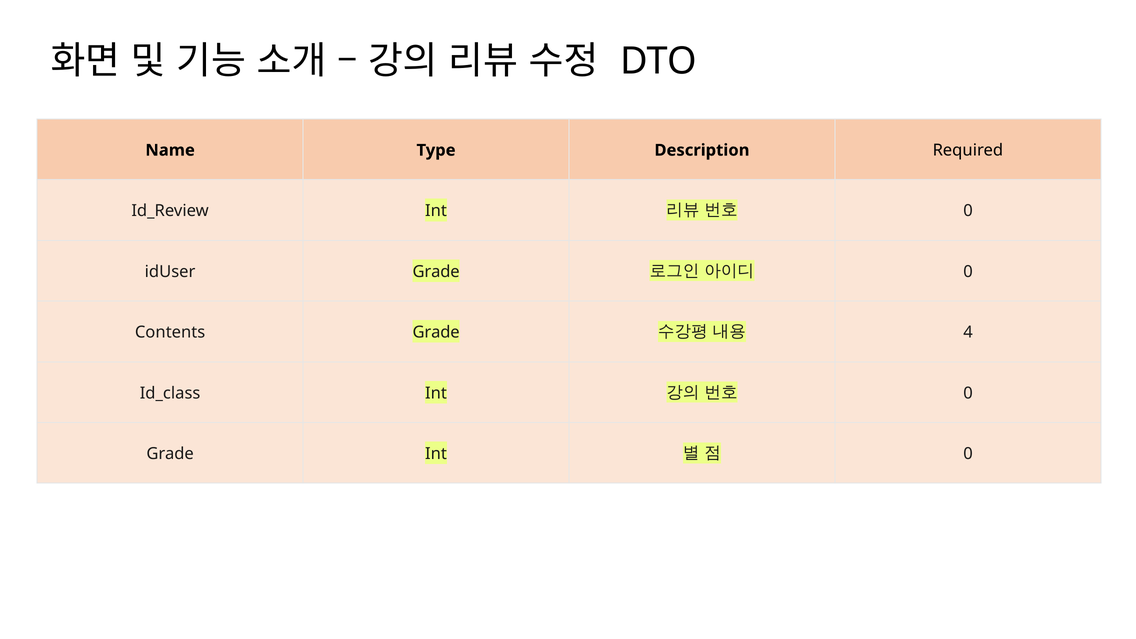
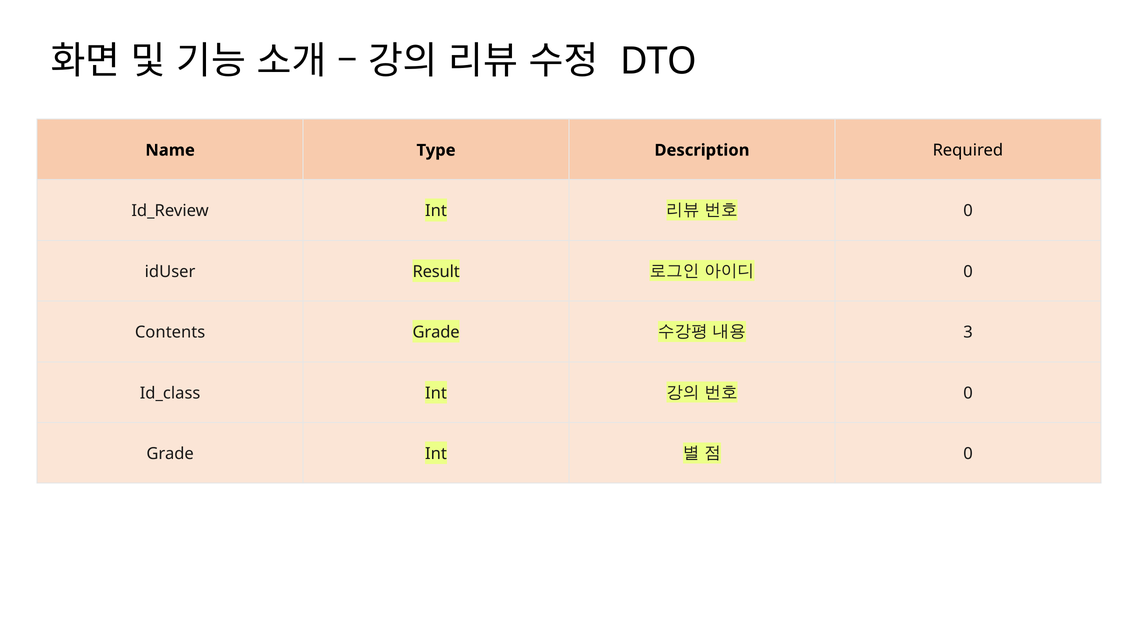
idUser Grade: Grade -> Result (436, 272)
4: 4 -> 3 (968, 332)
